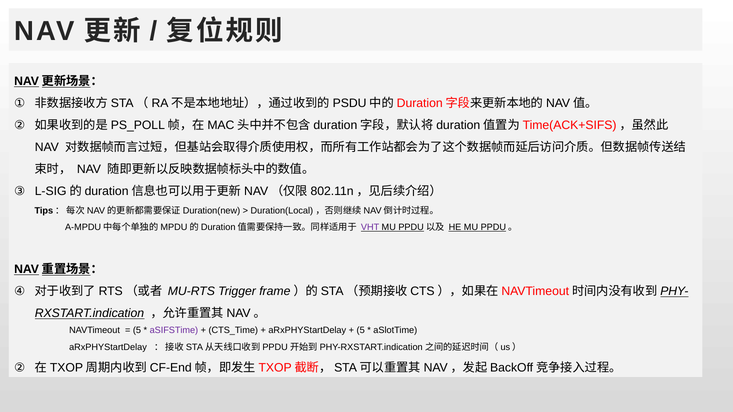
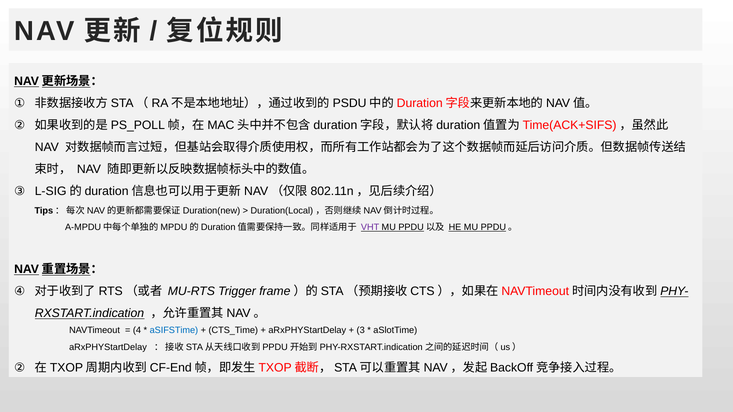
5: 5 -> 4 (137, 331)
aSIFSTime colour: purple -> blue (174, 331)
5: 5 -> 3 (361, 331)
